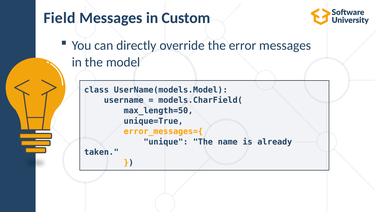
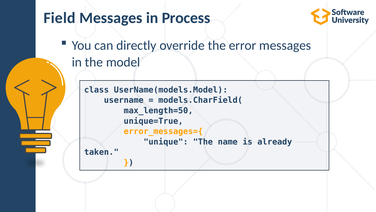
Custom: Custom -> Process (186, 18)
